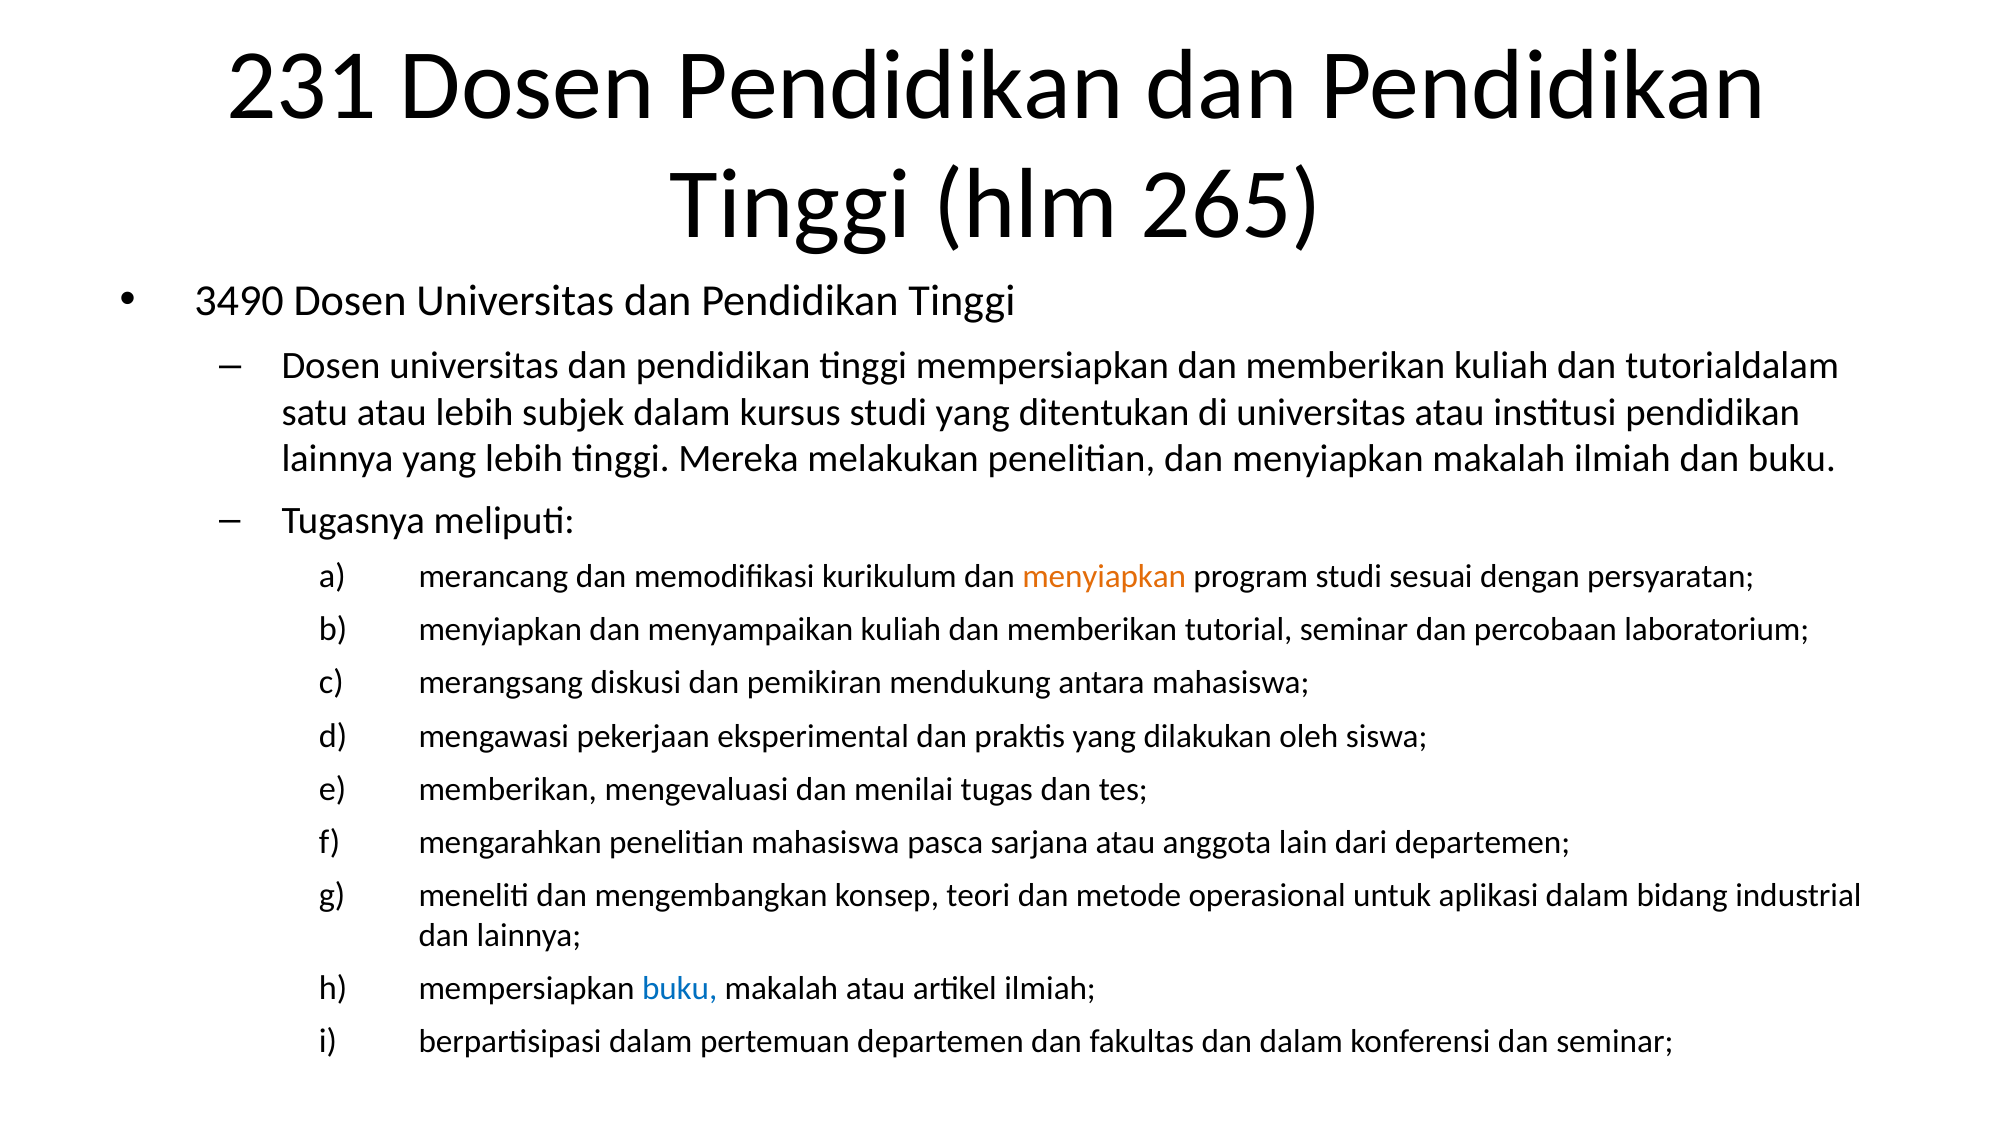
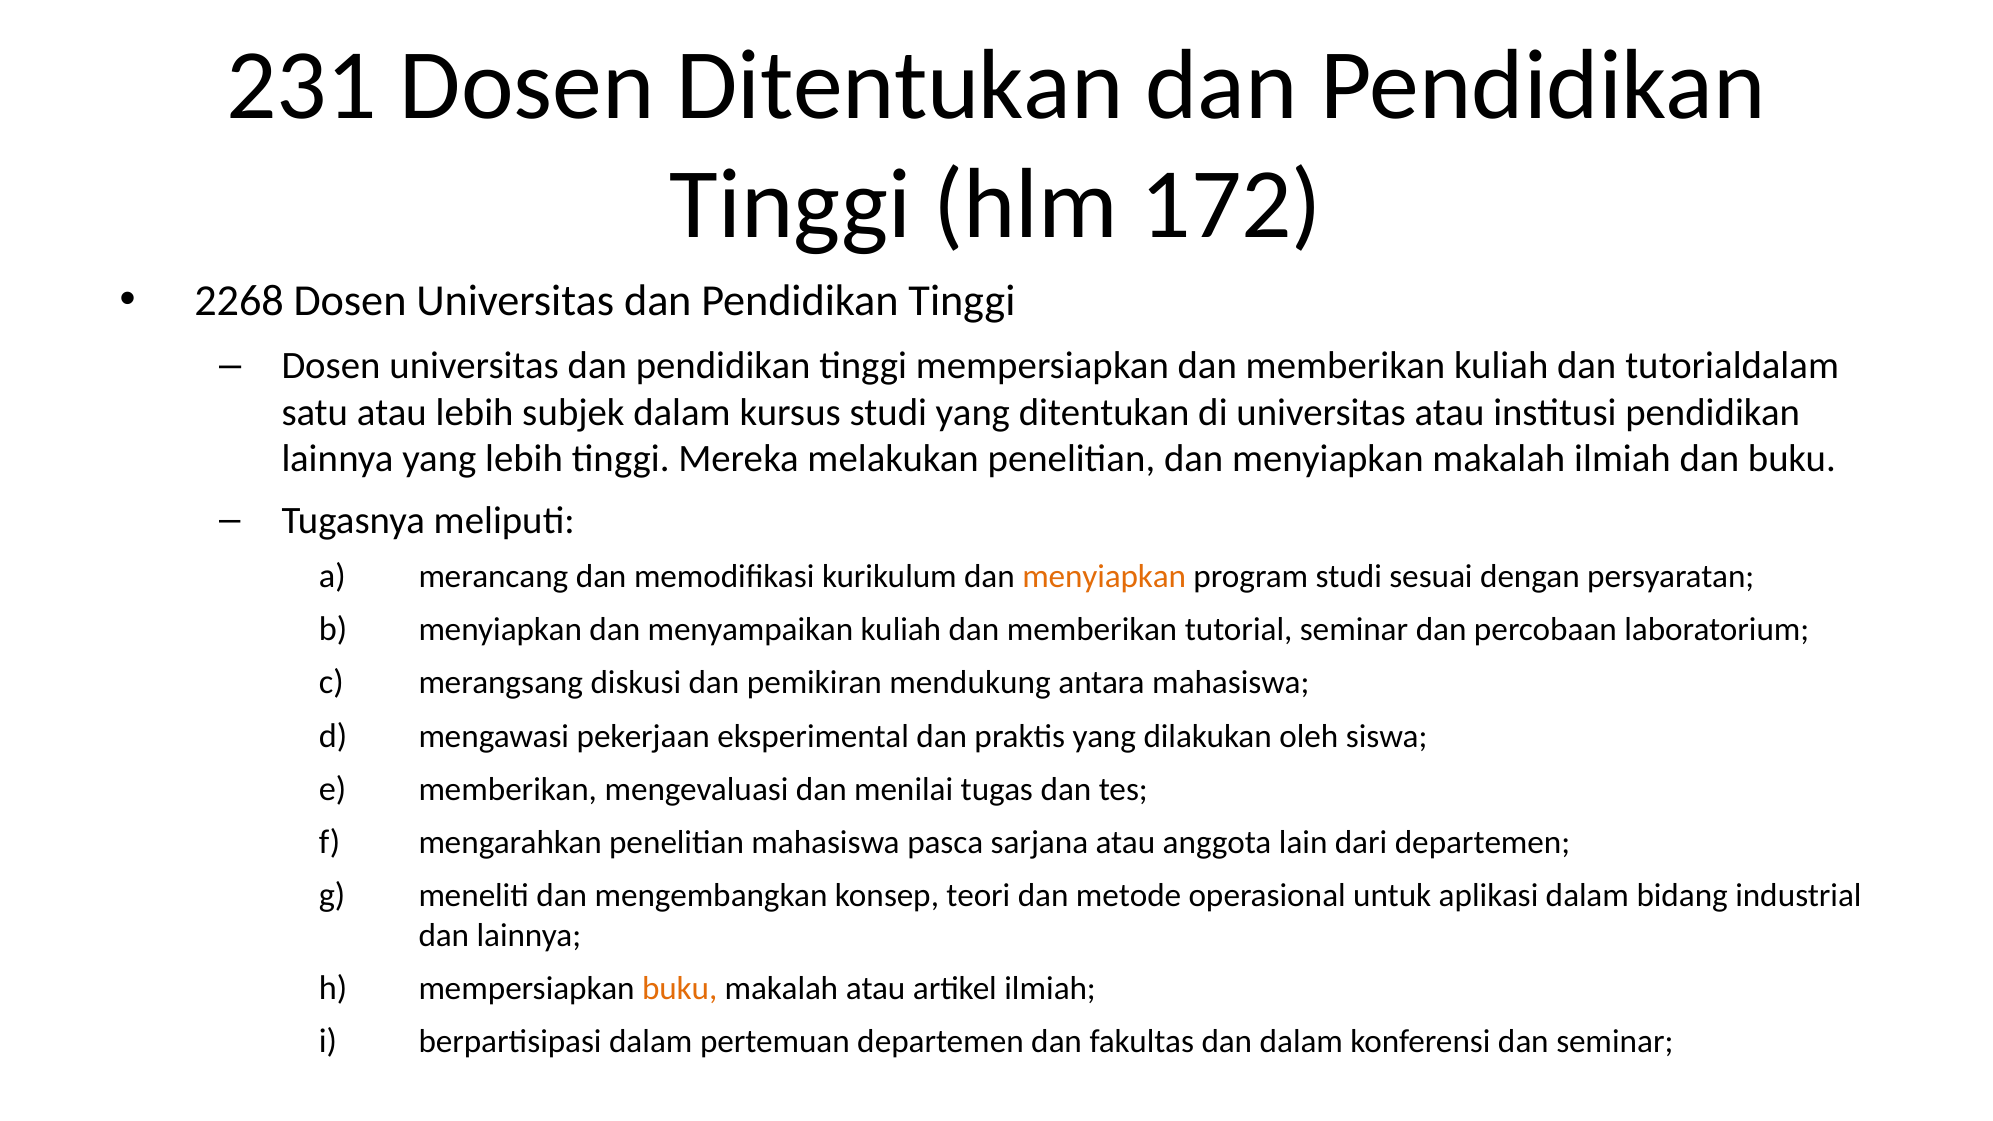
Dosen Pendidikan: Pendidikan -> Ditentukan (900, 85)
265: 265 -> 172 (1231, 205)
3490: 3490 -> 2268 (239, 301)
buku colour: blue -> orange (680, 989)
